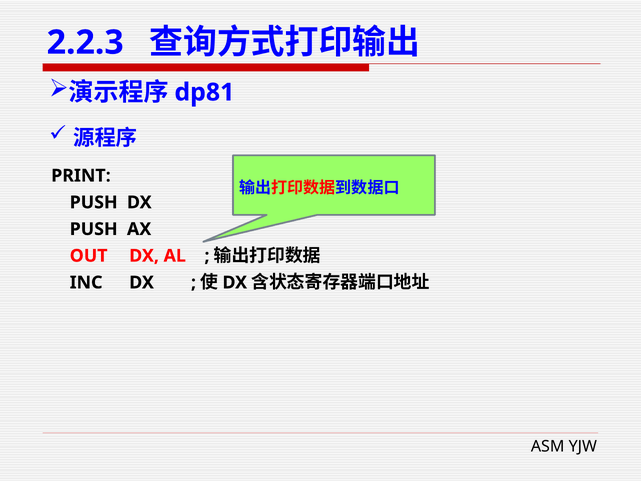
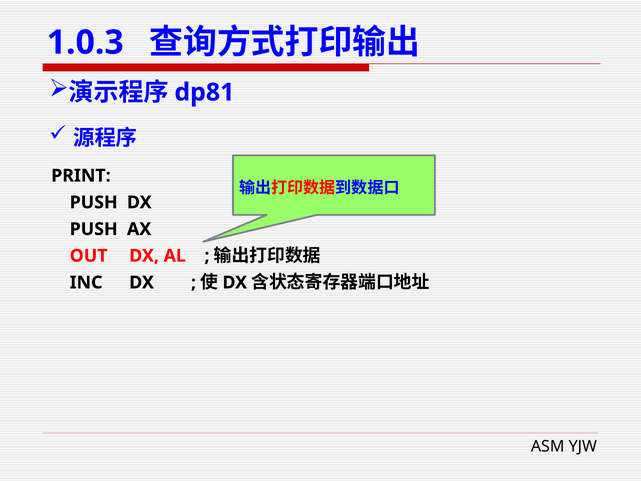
2.2.3: 2.2.3 -> 1.0.3 (85, 43)
